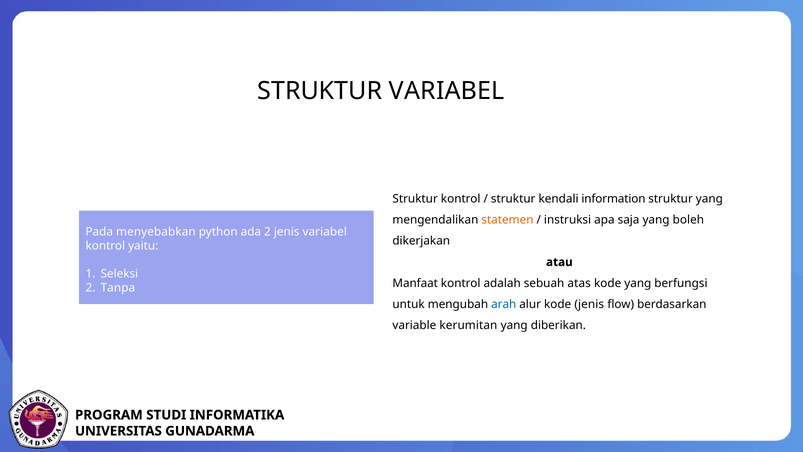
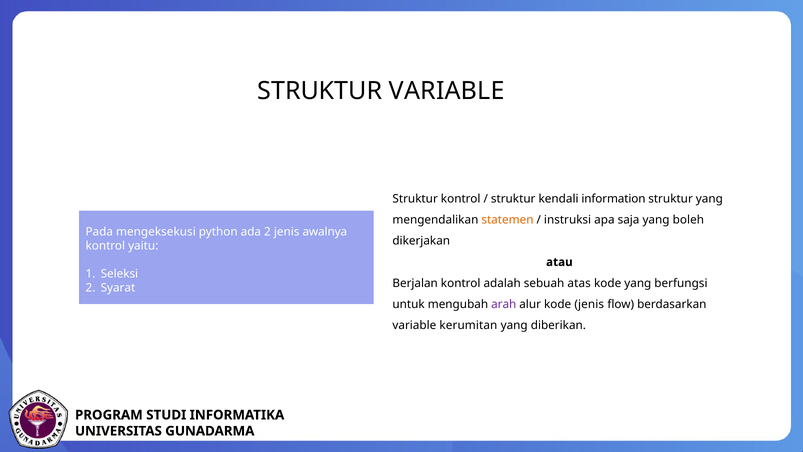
STRUKTUR VARIABEL: VARIABEL -> VARIABLE (447, 91)
menyebabkan: menyebabkan -> mengeksekusi (156, 232)
jenis variabel: variabel -> awalnya (325, 232)
Manfaat: Manfaat -> Berjalan (415, 283)
Tanpa: Tanpa -> Syarat (118, 288)
arah colour: blue -> purple (504, 304)
